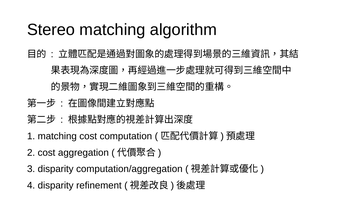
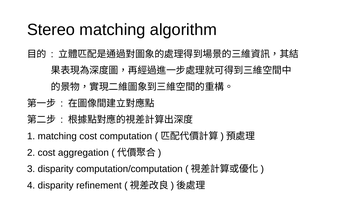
computation/aggregation: computation/aggregation -> computation/computation (129, 169)
